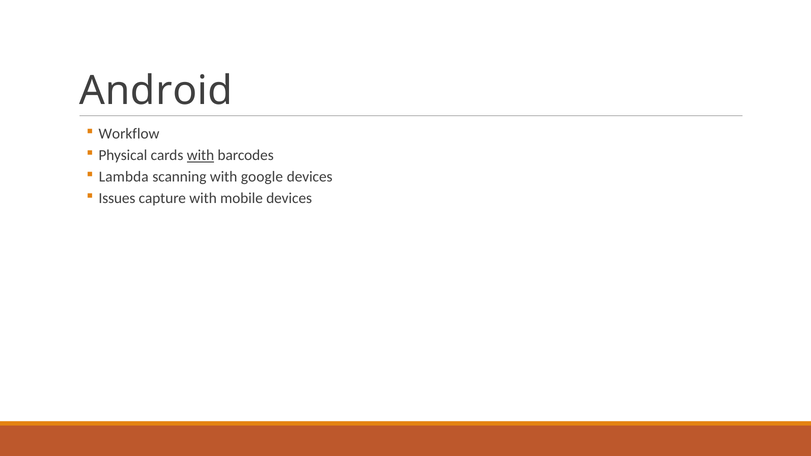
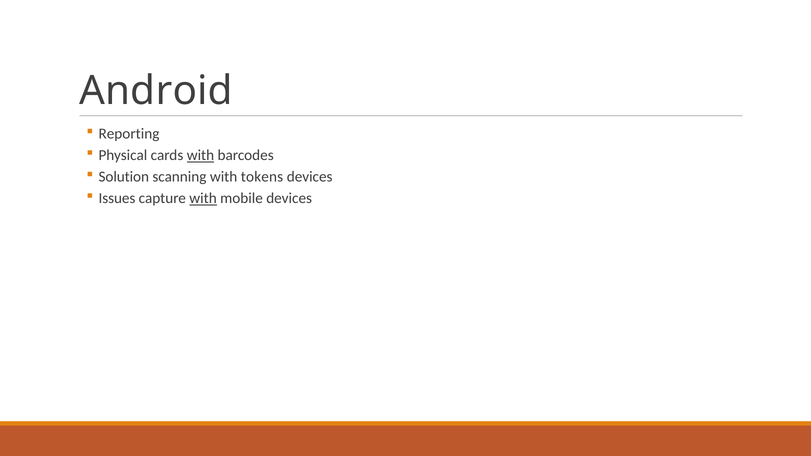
Workflow: Workflow -> Reporting (129, 134)
Lambda: Lambda -> Solution (124, 177)
google: google -> tokens (262, 177)
with underline: none -> present (203, 198)
